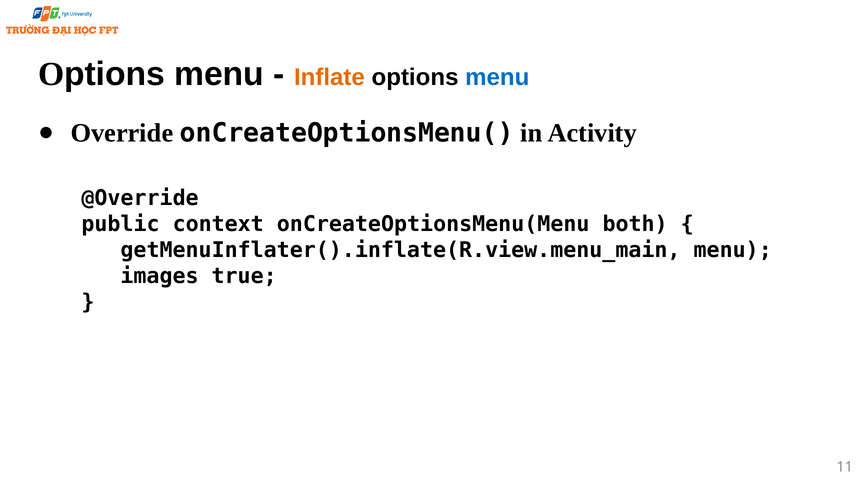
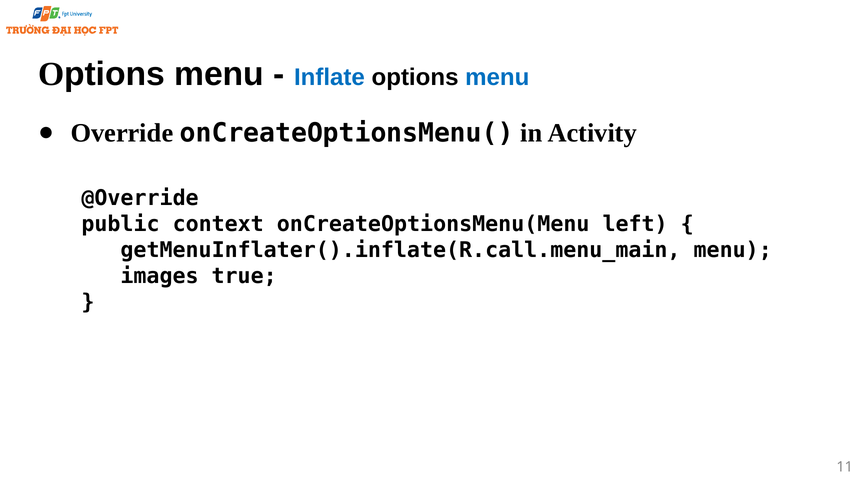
Inflate colour: orange -> blue (329, 77)
both: both -> left (635, 224)
getMenuInflater().inflate(R.view.menu_main: getMenuInflater().inflate(R.view.menu_main -> getMenuInflater().inflate(R.call.menu_main (400, 250)
